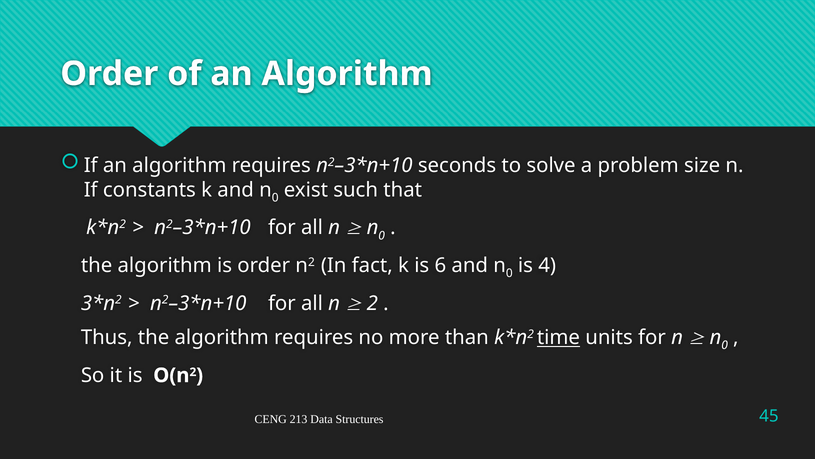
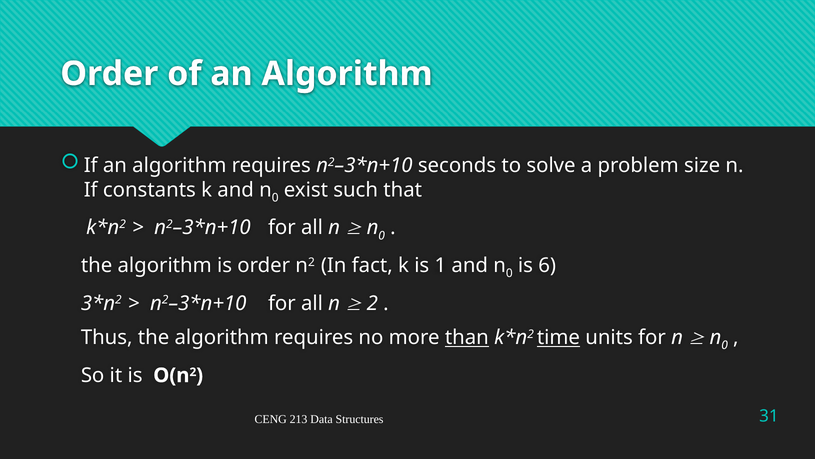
6: 6 -> 1 (440, 265)
4: 4 -> 6 (547, 265)
than underline: none -> present (467, 337)
45: 45 -> 31 (769, 416)
